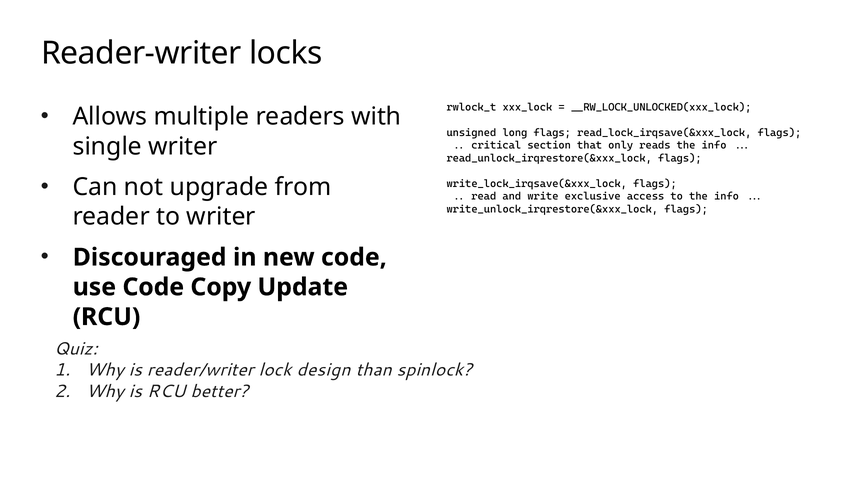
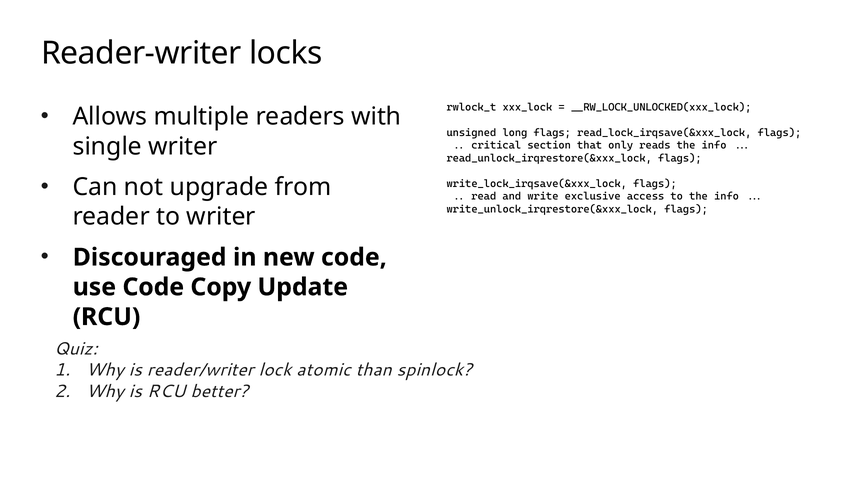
design: design -> atomic (324, 371)
